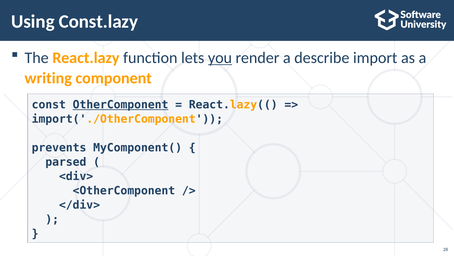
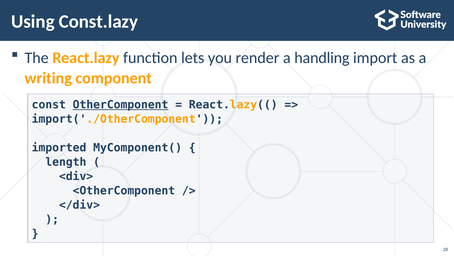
you underline: present -> none (220, 58)
describe: describe -> handling (322, 58)
prevents: prevents -> imported (59, 147)
parsed: parsed -> length (66, 162)
